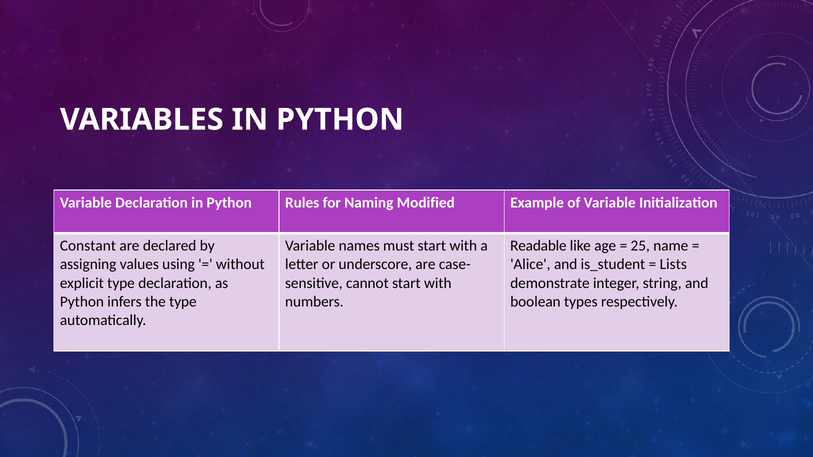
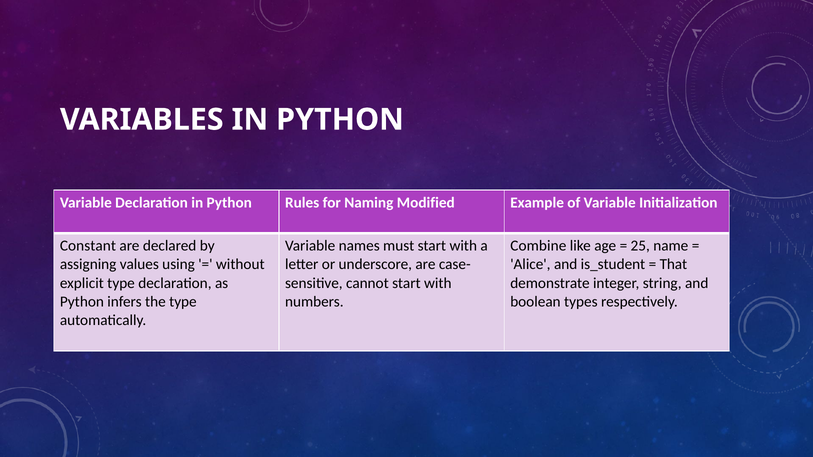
Readable: Readable -> Combine (538, 246)
Lists: Lists -> That (673, 265)
